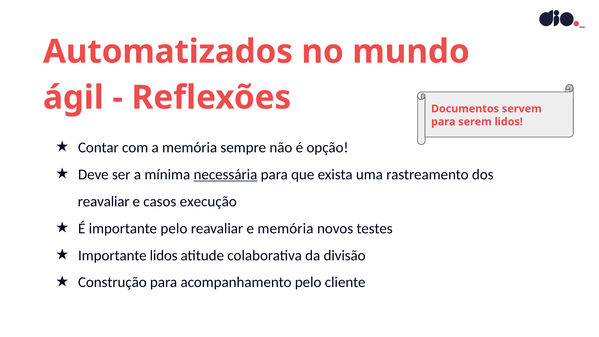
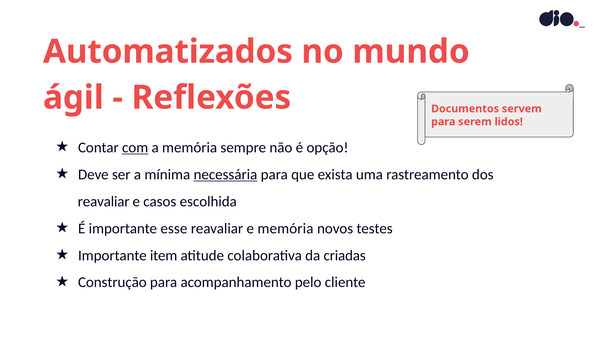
com underline: none -> present (135, 148)
execução: execução -> escolhida (208, 201)
importante pelo: pelo -> esse (174, 228)
Importante lidos: lidos -> item (164, 255)
divisão: divisão -> criadas (345, 255)
